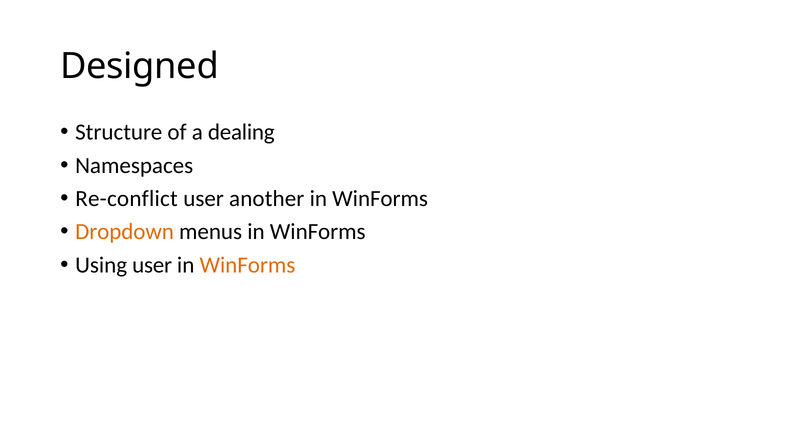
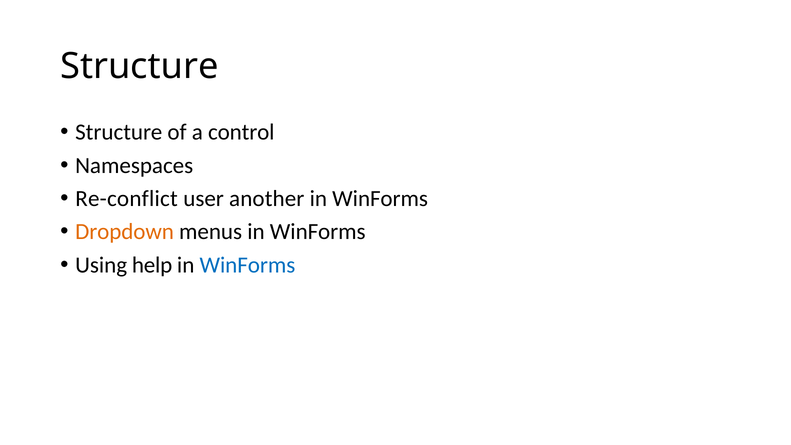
Designed: Designed -> Structure (139, 66)
dealing: dealing -> control (241, 132)
Using user: user -> help (152, 265)
WinForms colour: orange -> blue (247, 265)
